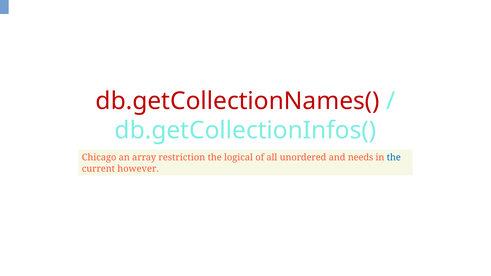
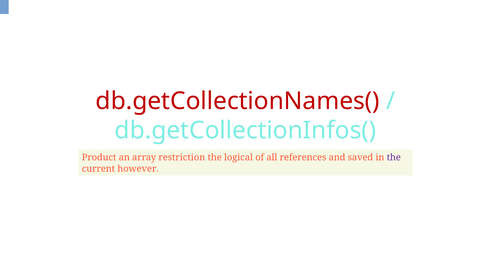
Chicago: Chicago -> Product (99, 158)
unordered: unordered -> references (303, 158)
needs: needs -> saved (360, 158)
the colour: blue -> purple (394, 158)
